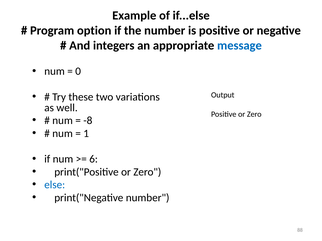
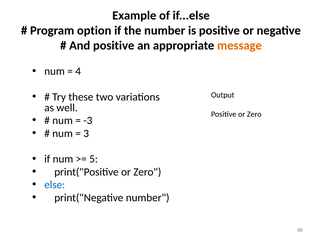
And integers: integers -> positive (114, 46)
message colour: blue -> orange (239, 46)
0: 0 -> 4 (78, 71)
-8: -8 -> -3 (88, 121)
1: 1 -> 3 (86, 134)
6: 6 -> 5 (94, 159)
